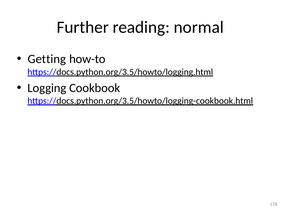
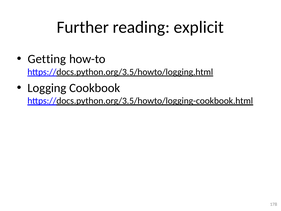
normal: normal -> explicit (199, 27)
